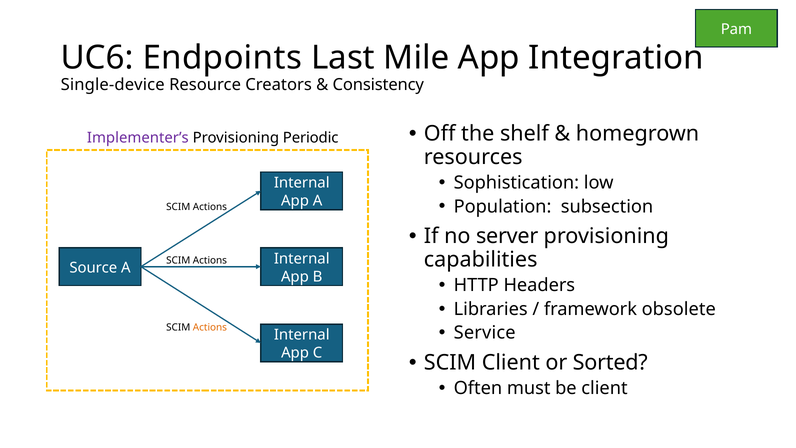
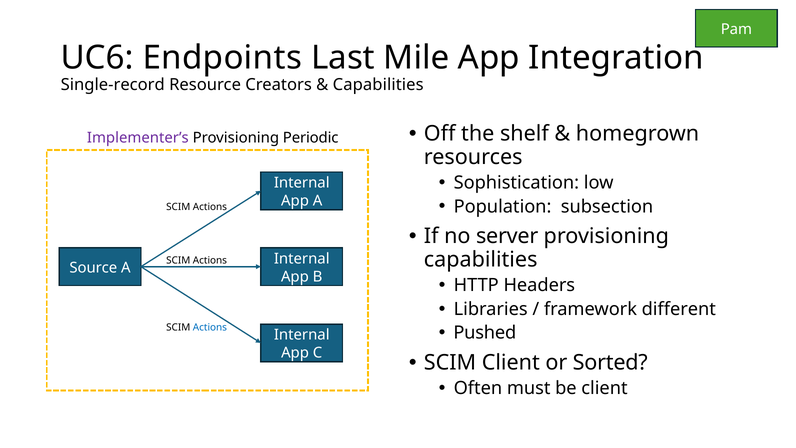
Single-device: Single-device -> Single-record (113, 85)
Consistency: Consistency -> Capabilities (378, 85)
obsolete: obsolete -> different (679, 309)
Service: Service -> Pushed (485, 333)
Actions colour: orange -> blue (210, 327)
